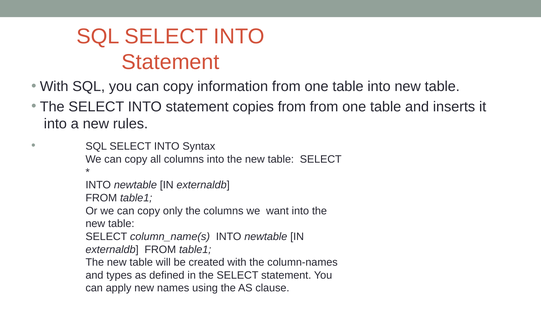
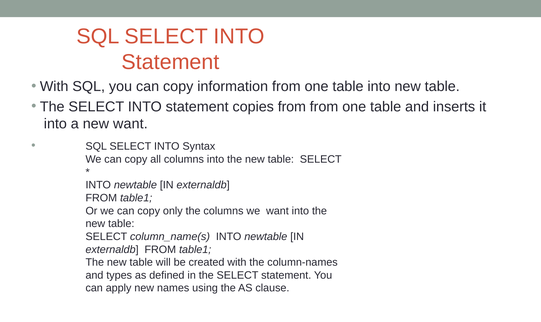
new rules: rules -> want (130, 124)
